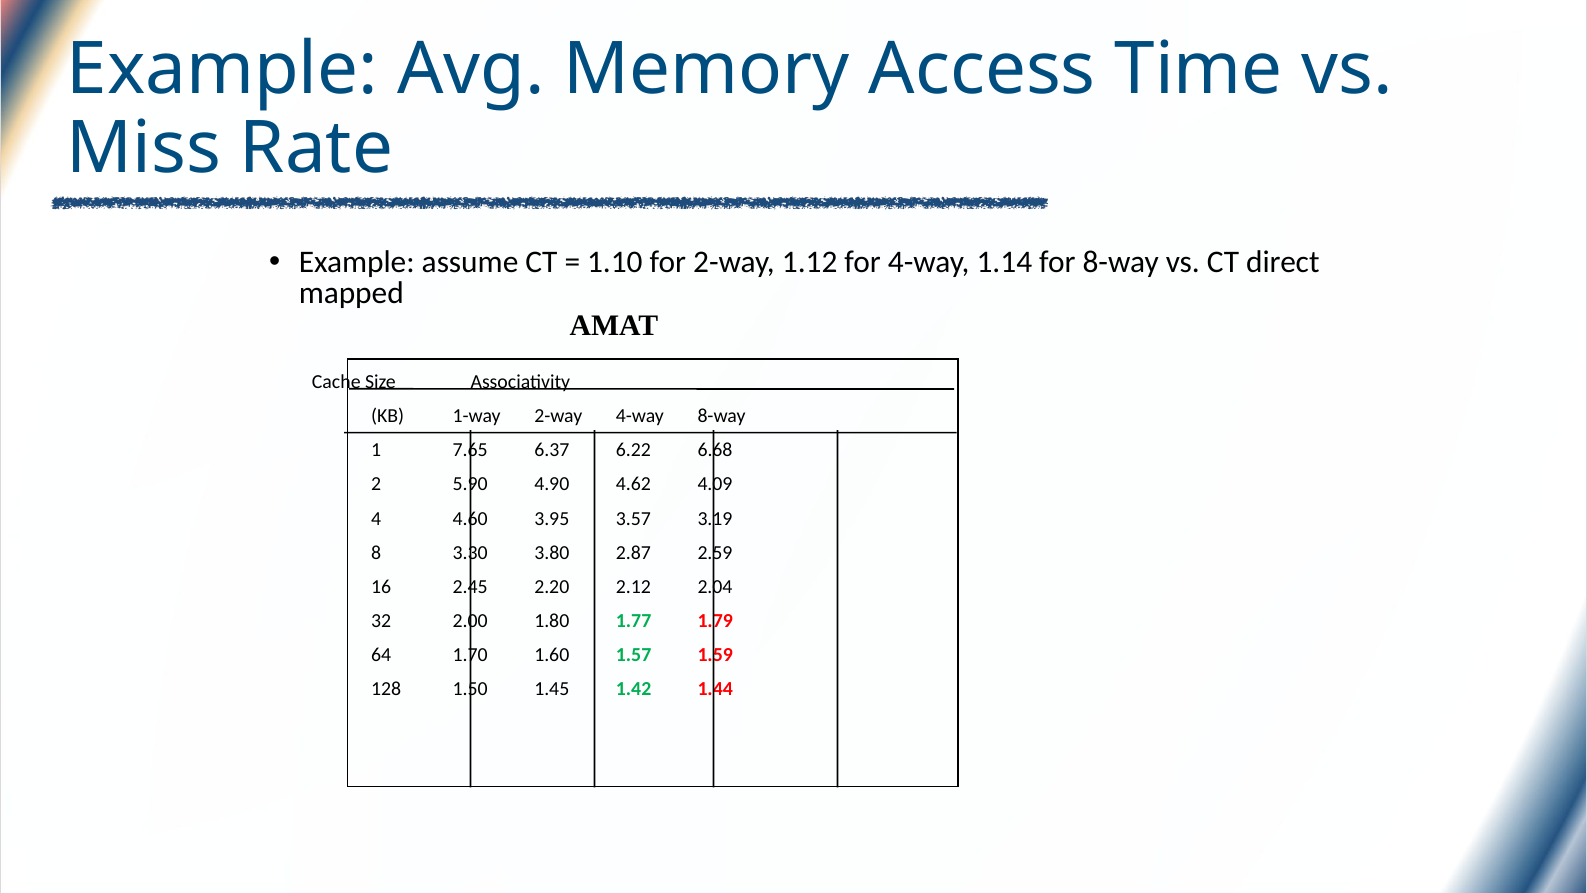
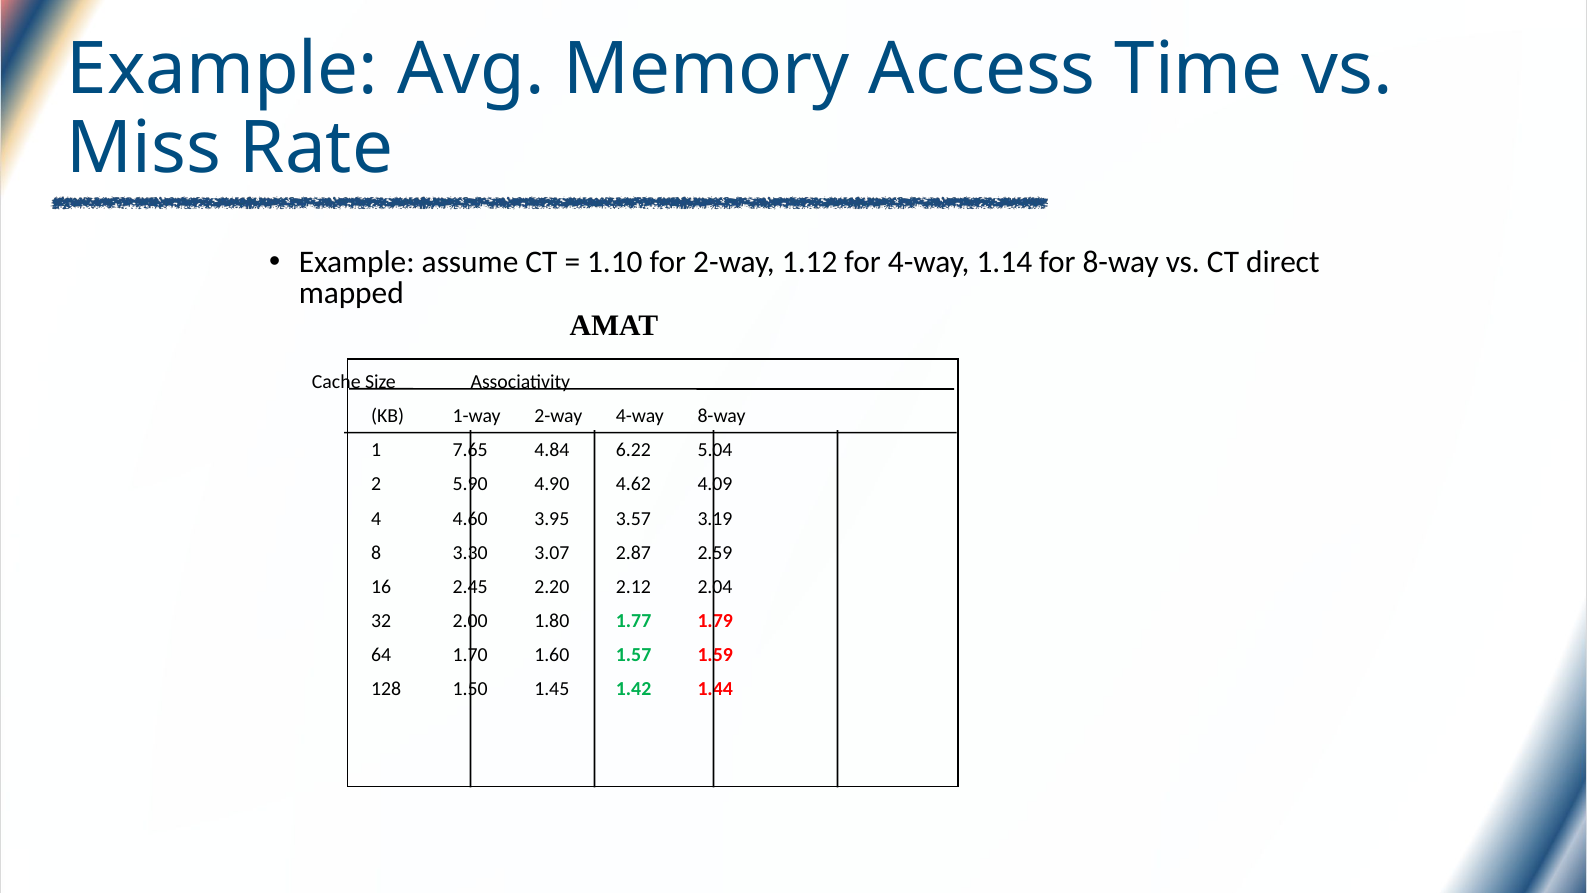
6.37: 6.37 -> 4.84 (552, 450)
6.68: 6.68 -> 5.04 (715, 450)
3.80: 3.80 -> 3.07 (552, 552)
